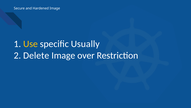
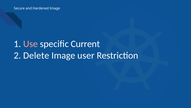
Use colour: yellow -> pink (31, 44)
Usually: Usually -> Current (85, 44)
over: over -> user (86, 55)
